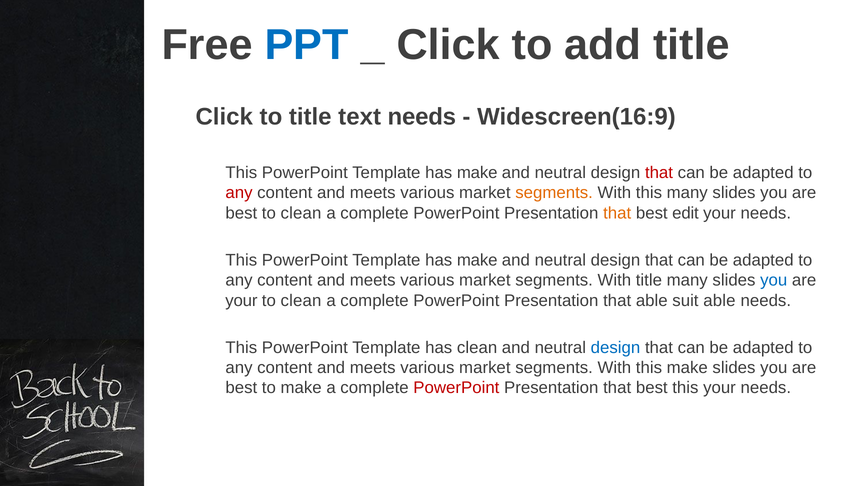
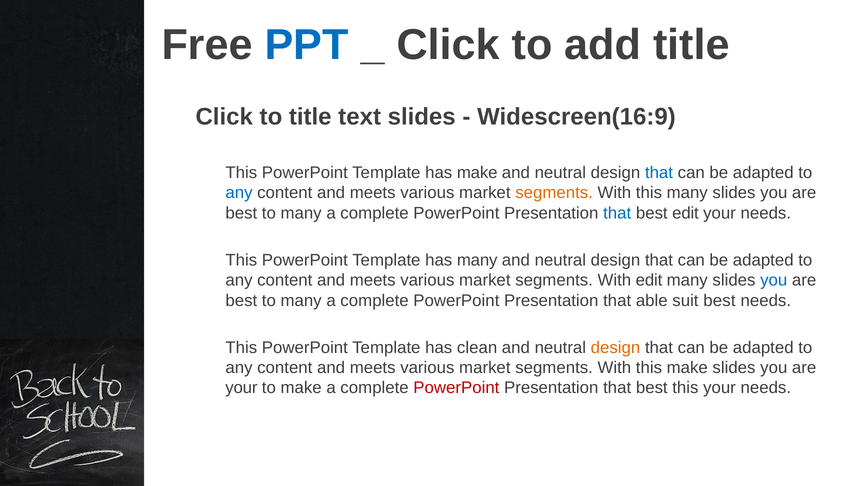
text needs: needs -> slides (422, 117)
that colour: red -> blue (659, 173)
any colour: red -> blue (239, 193)
clean: clean -> many (301, 213)
that colour: orange -> blue (617, 213)
make: make -> many (477, 260)
With title: title -> edit (649, 280)
your: your -> best (241, 301)
clean: clean -> many (301, 301)
suit able: able -> best (719, 301)
design colour: blue -> orange (615, 348)
best: best -> your (241, 388)
